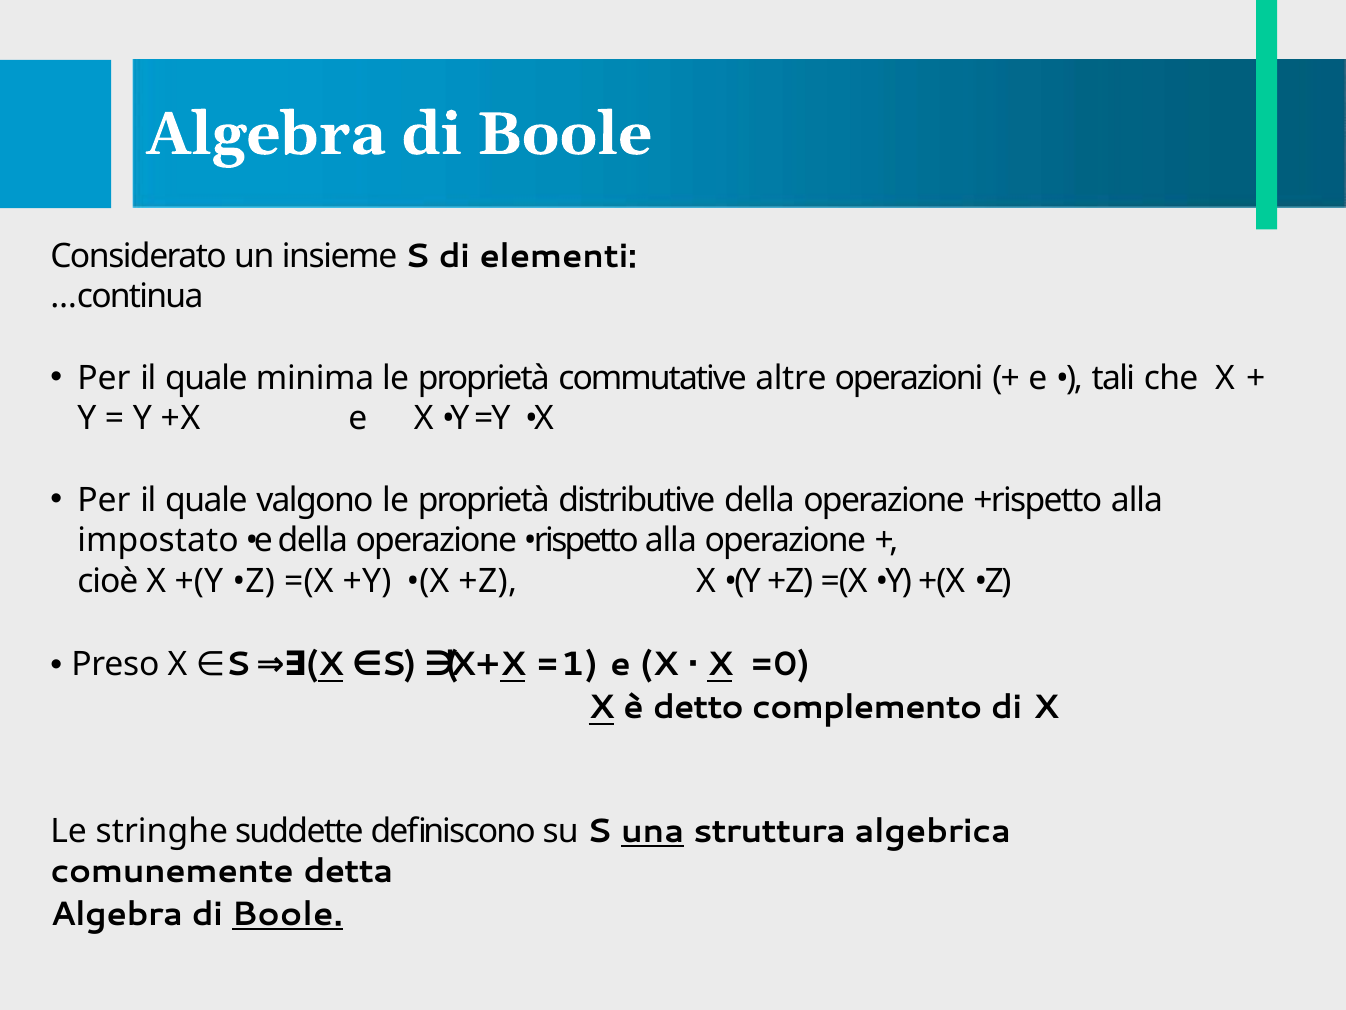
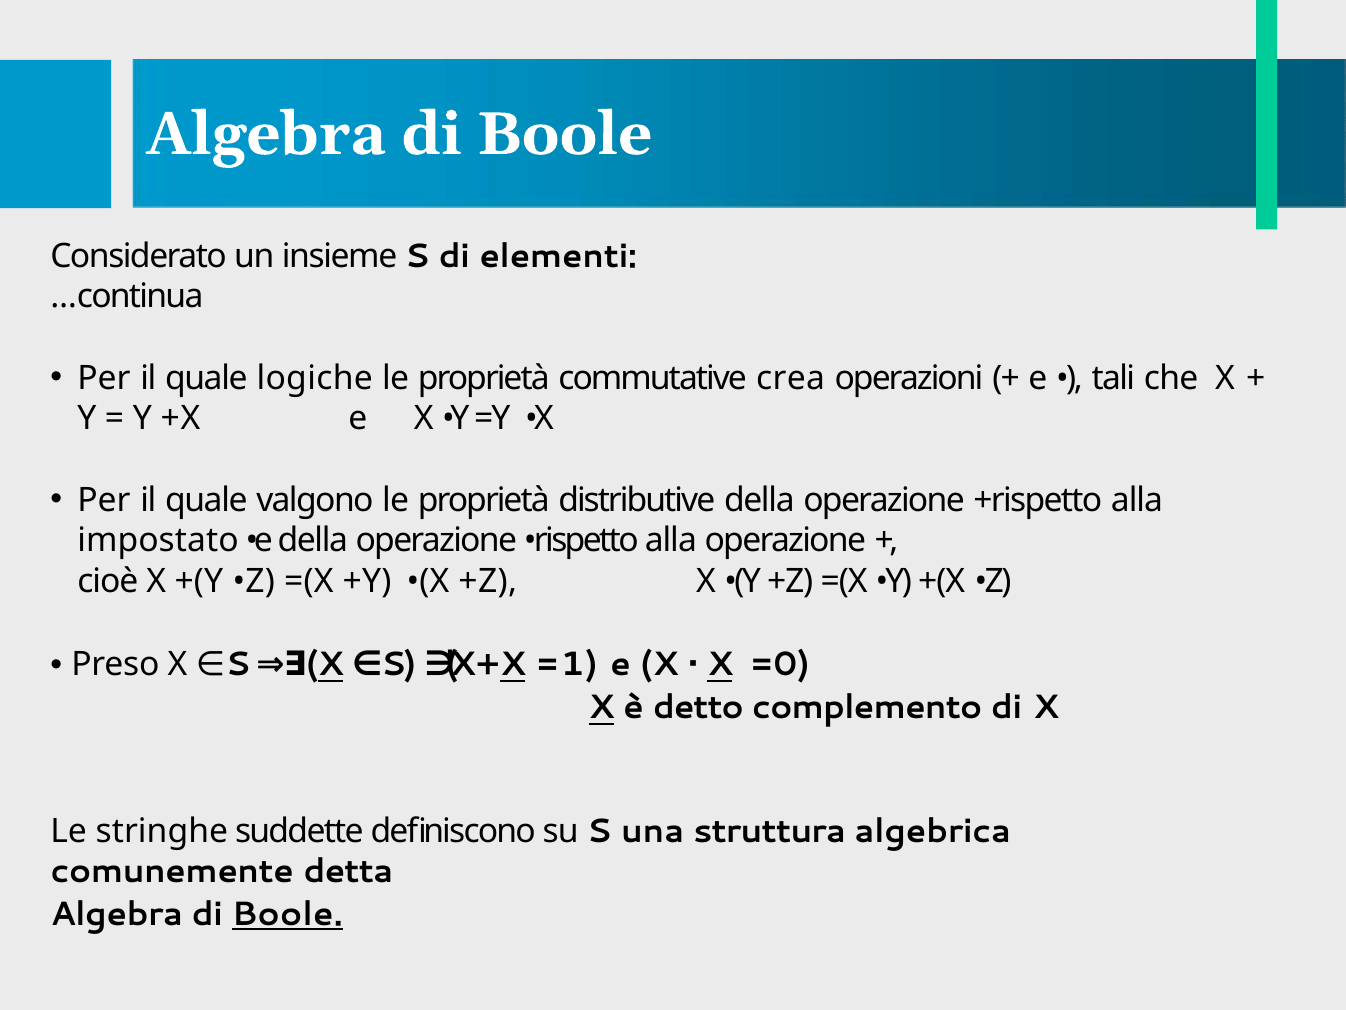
minima: minima -> logiche (315, 378)
altre: altre -> crea (791, 378)
una underline: present -> none (653, 831)
